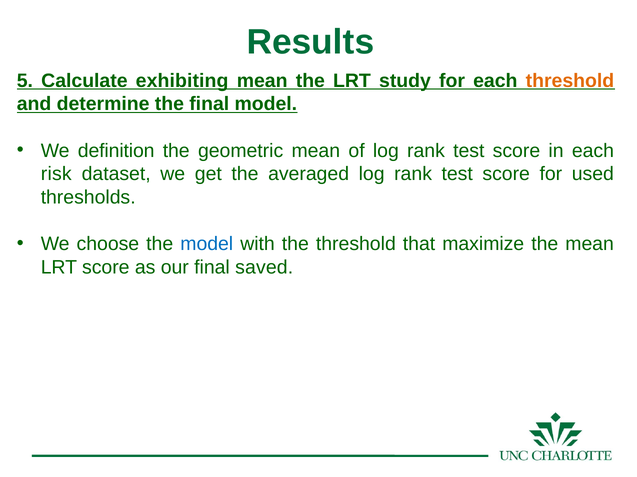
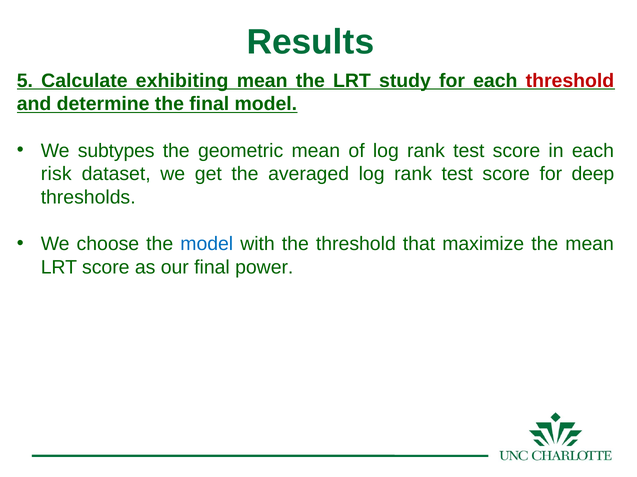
threshold colour: orange -> red (570, 81)
definition: definition -> subtypes (116, 151)
used: used -> deep (593, 174)
saved: saved -> power (264, 268)
